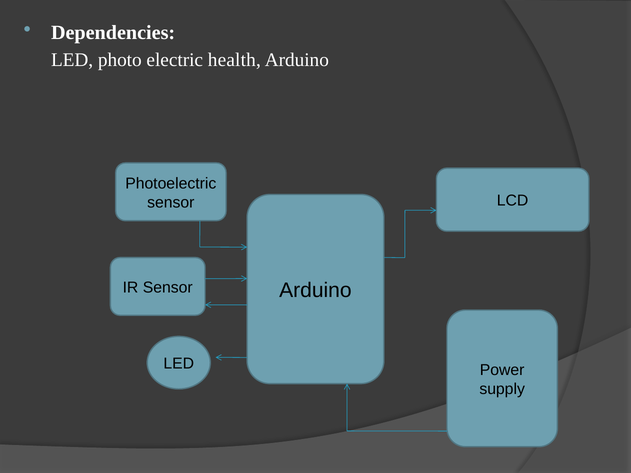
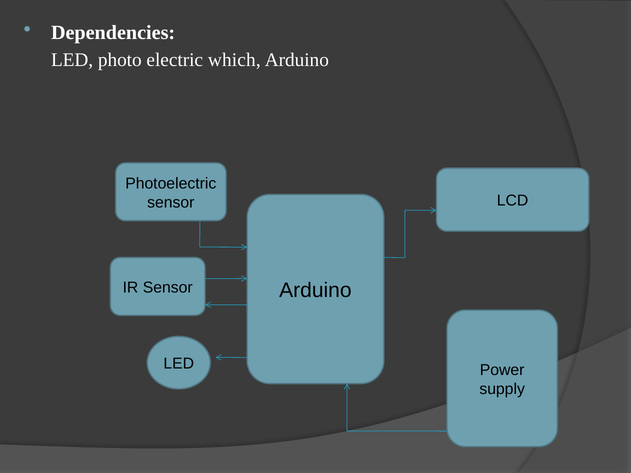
health: health -> which (234, 60)
